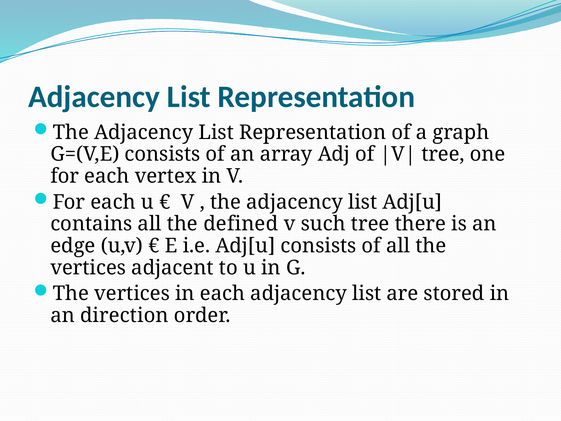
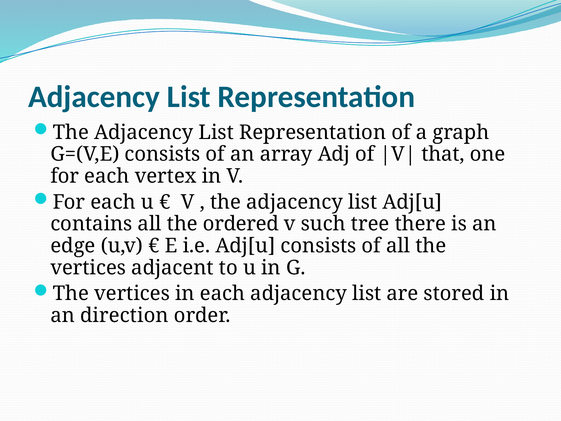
tree: tree -> that (443, 154)
defined: defined -> ordered (241, 224)
